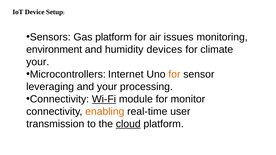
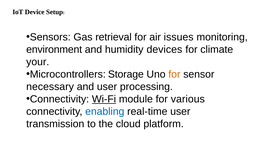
Gas platform: platform -> retrieval (114, 37)
Internet: Internet -> Storage (126, 74)
leveraging: leveraging -> necessary (50, 87)
and your: your -> user (107, 87)
monitor: monitor -> various (188, 99)
enabling colour: orange -> blue (105, 112)
cloud underline: present -> none (128, 124)
